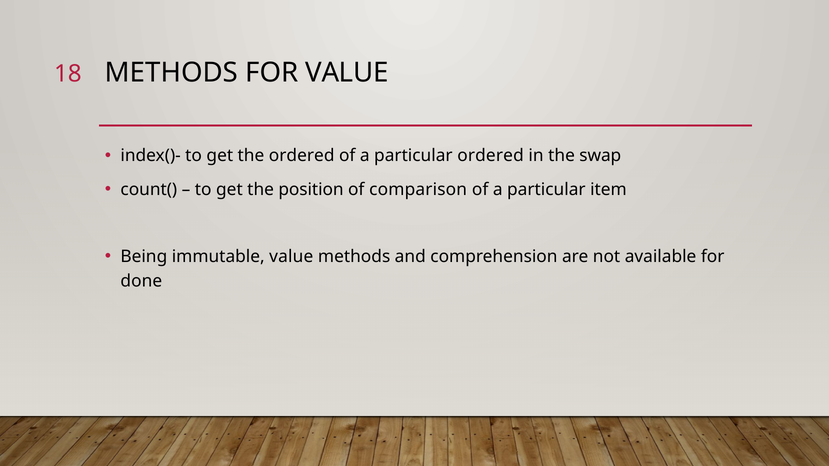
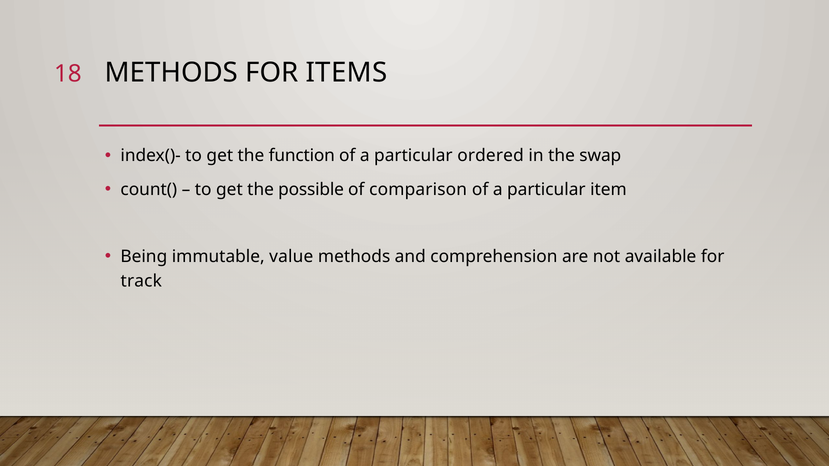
FOR VALUE: VALUE -> ITEMS (347, 73)
the ordered: ordered -> function (302, 156)
position: position -> possible (311, 189)
done: done -> track (141, 281)
